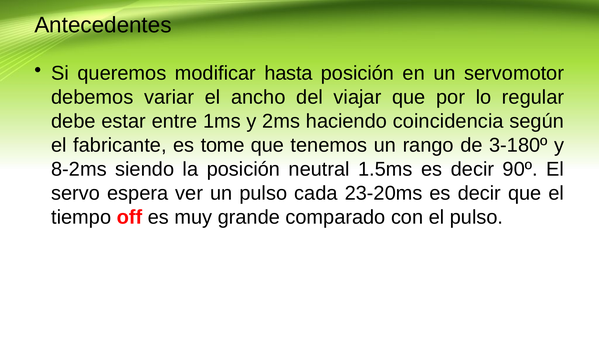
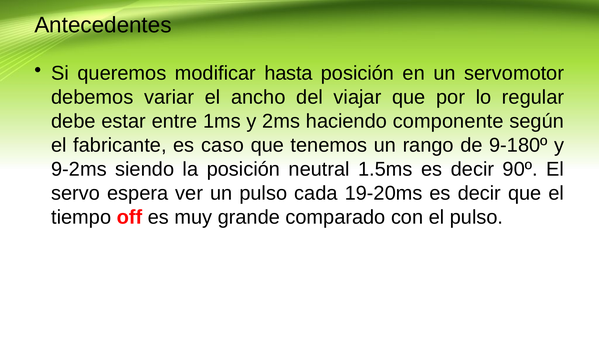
coincidencia: coincidencia -> componente (448, 121)
tome: tome -> caso (222, 145)
3-180º: 3-180º -> 9-180º (518, 145)
8-2ms: 8-2ms -> 9-2ms (79, 169)
23-20ms: 23-20ms -> 19-20ms (384, 193)
